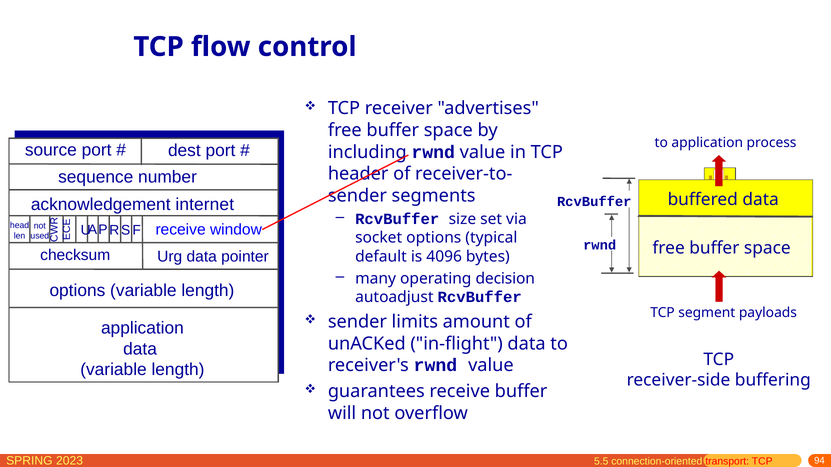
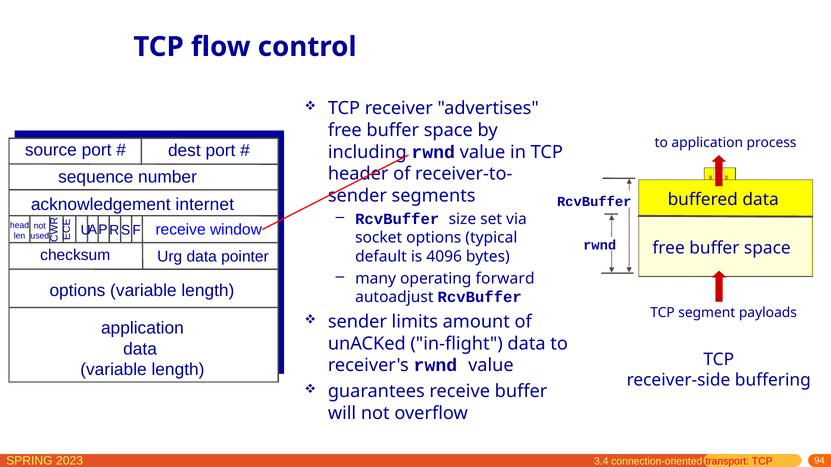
decision: decision -> forward (505, 279)
5.5: 5.5 -> 3.4 (601, 462)
